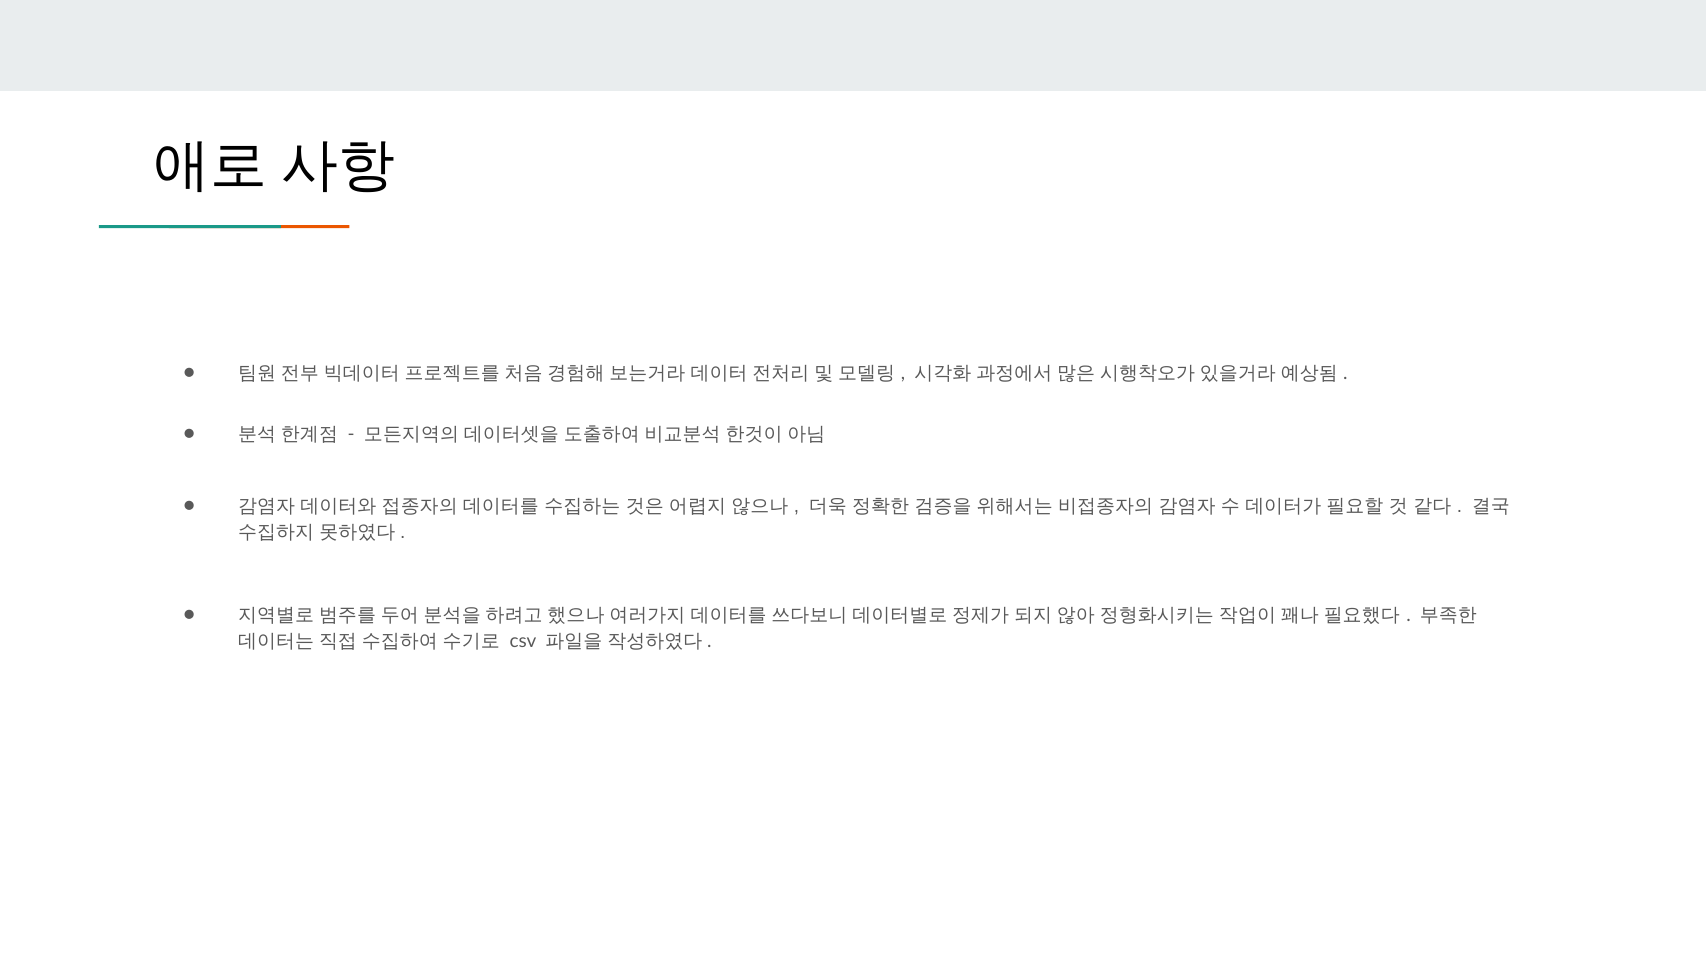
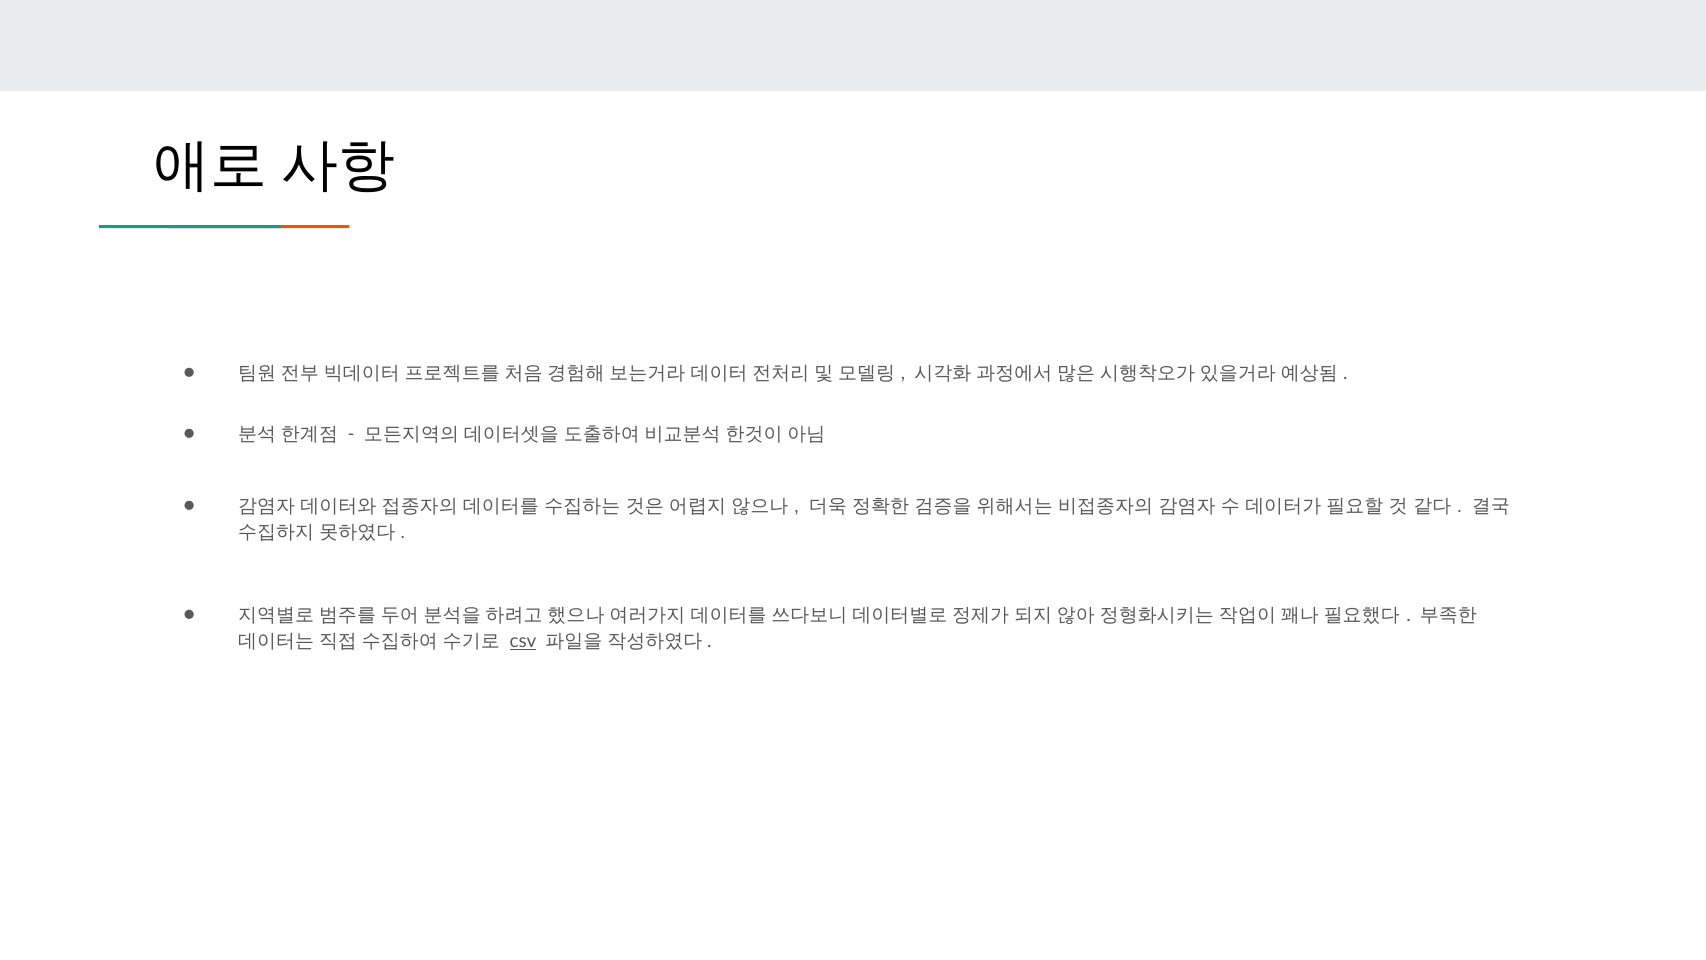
csv underline: none -> present (523, 641)
